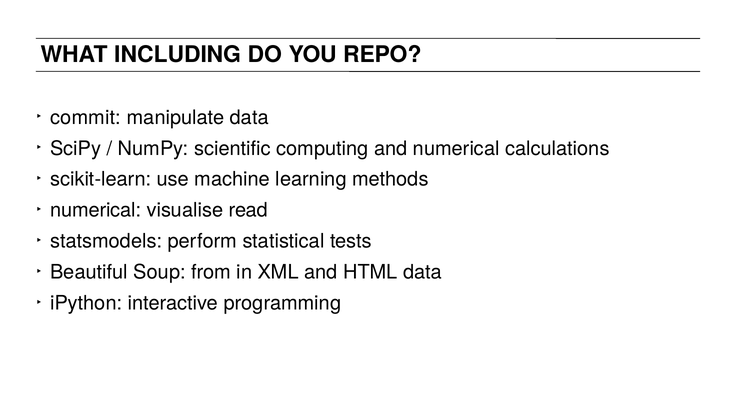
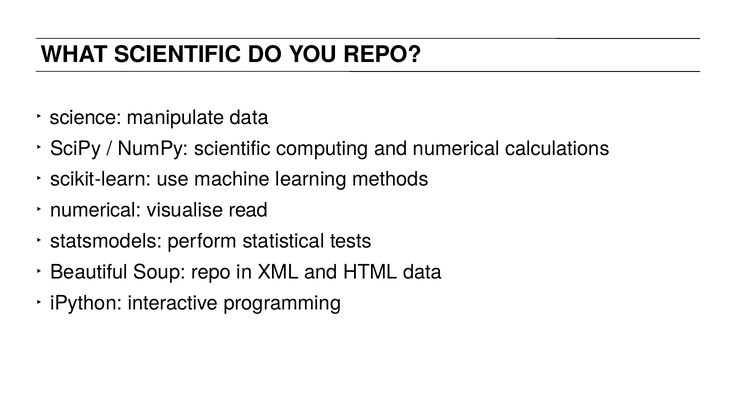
WHAT INCLUDING: INCLUDING -> SCIENTIFIC (178, 54)
commit: commit -> science (86, 118)
Soup from: from -> repo (211, 272)
